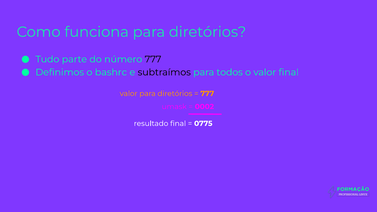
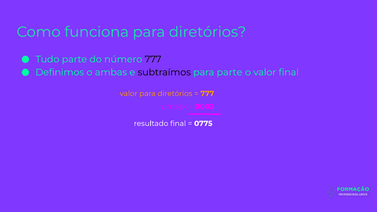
bashrc: bashrc -> ambas (111, 72)
para todos: todos -> parte (230, 72)
